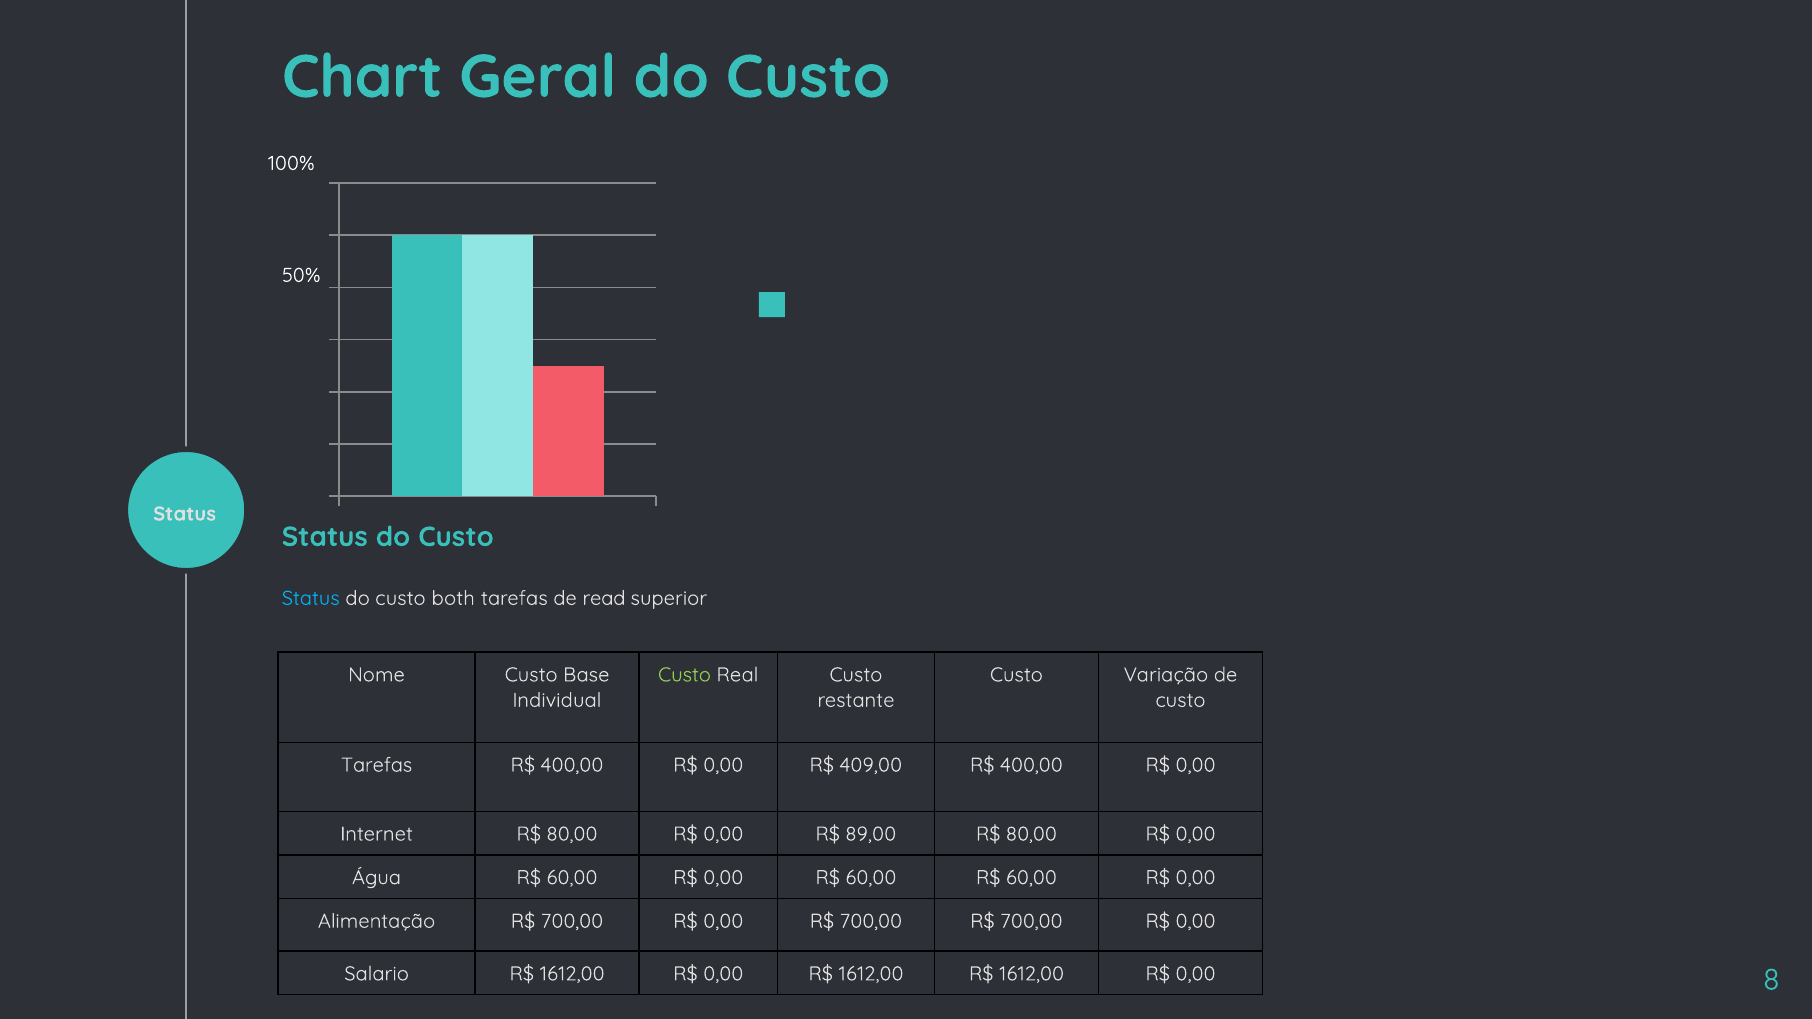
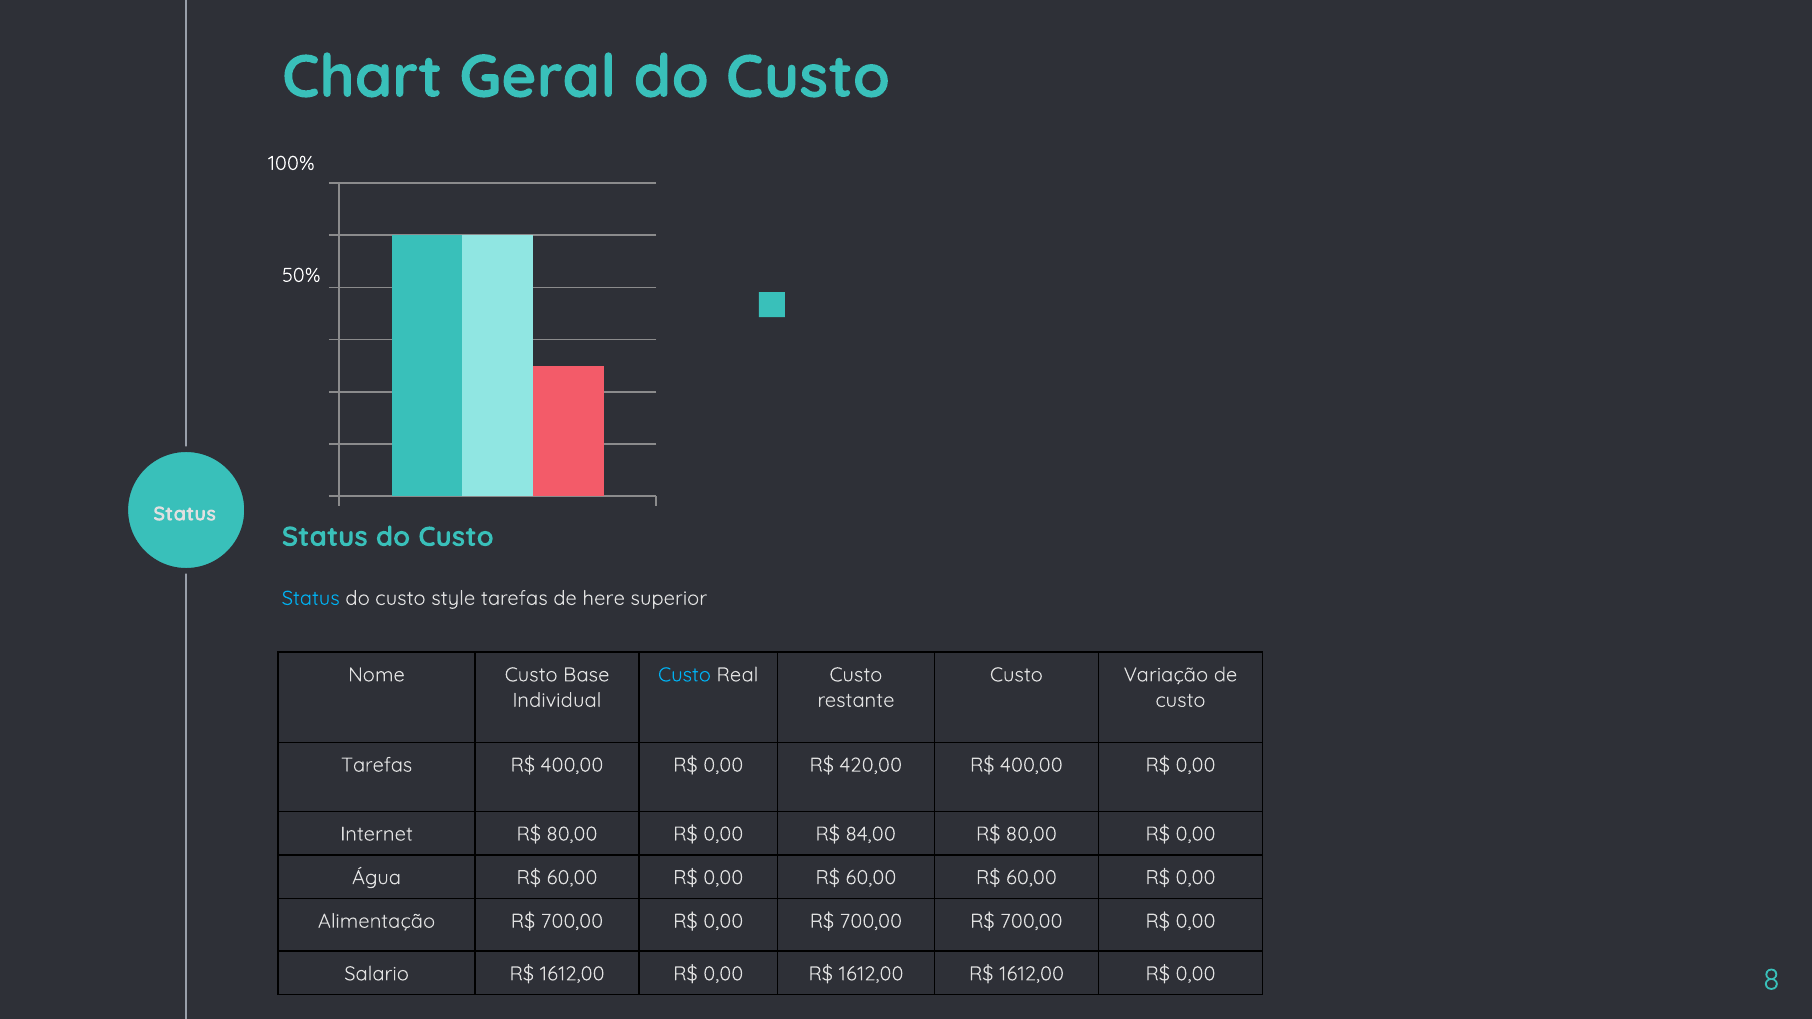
both: both -> style (453, 598)
read: read -> here (604, 598)
Custo colour: light green -> light blue (684, 675)
409,00: 409,00 -> 420,00 (871, 765)
89,00: 89,00 -> 84,00 (871, 834)
